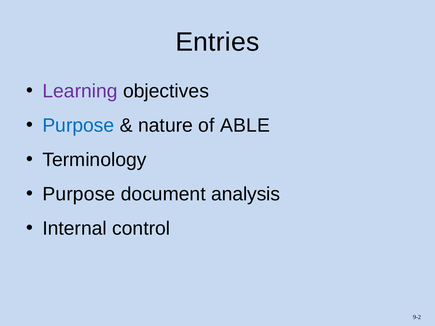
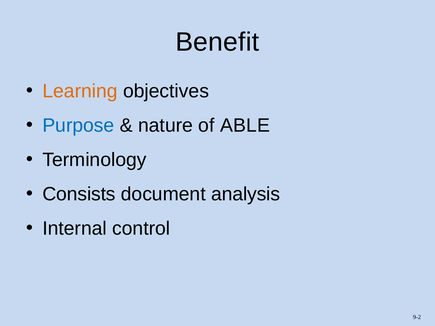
Entries: Entries -> Benefit (217, 42)
Learning colour: purple -> orange (80, 91)
Purpose: Purpose -> Consists (79, 194)
